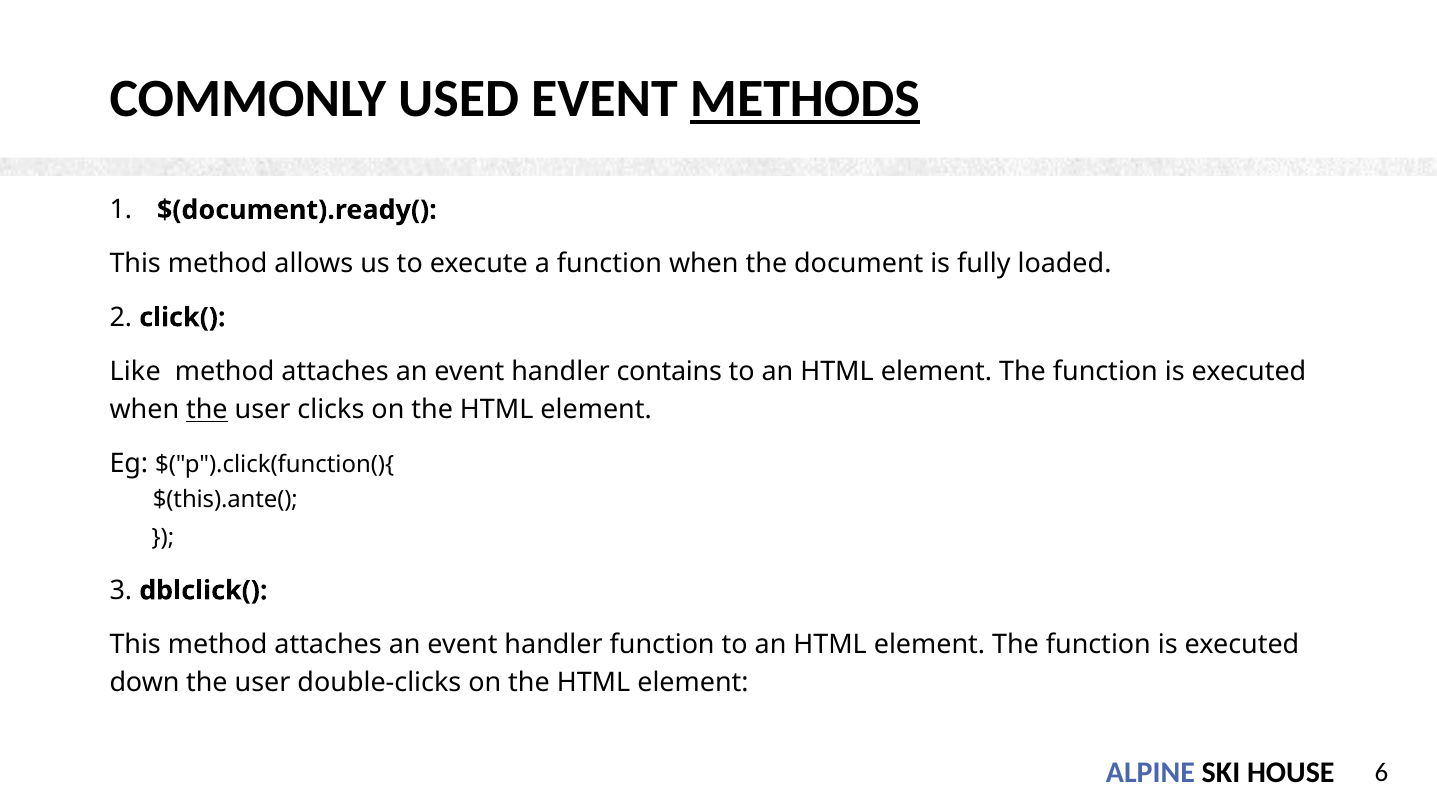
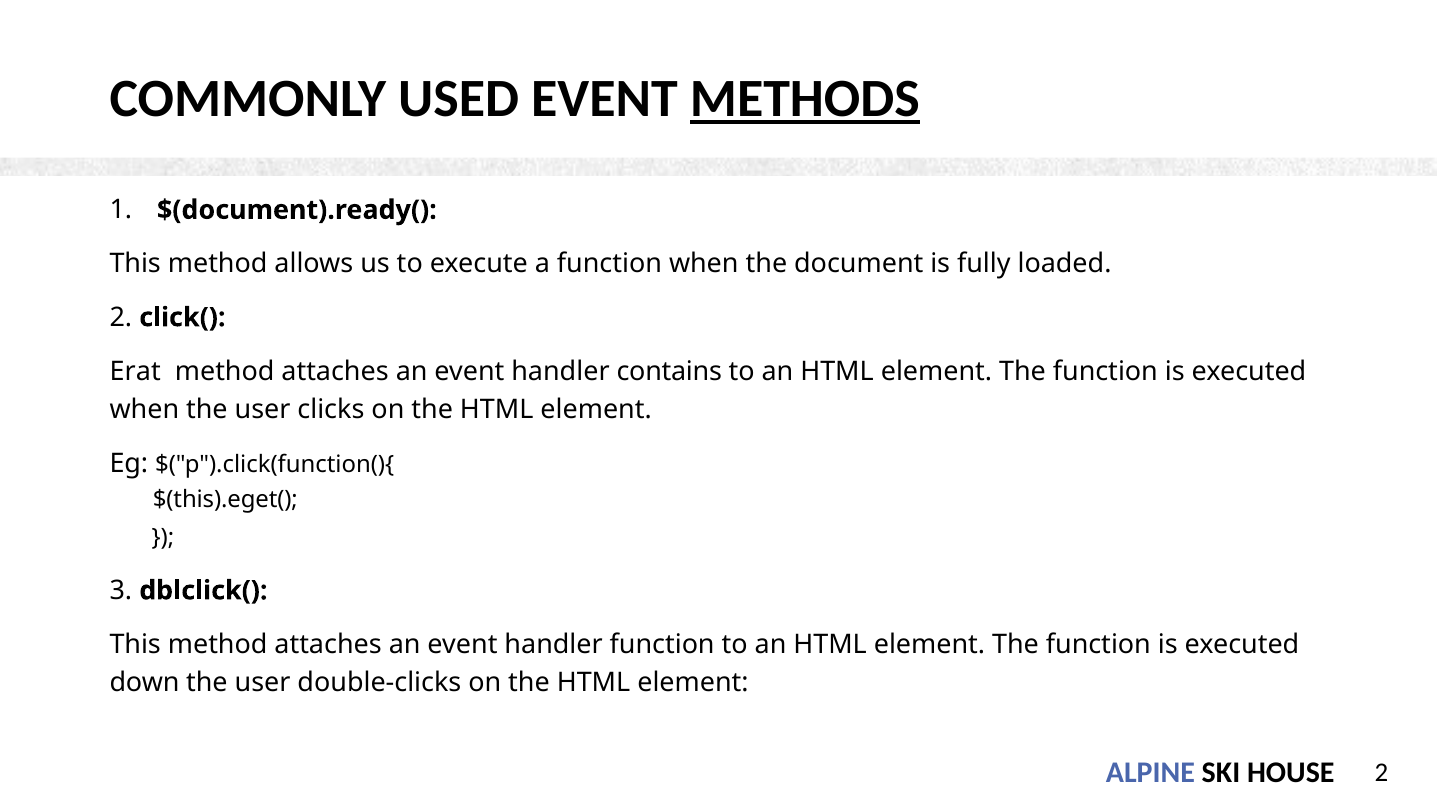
Like: Like -> Erat (135, 371)
the underline: present -> none (207, 410)
$(this).ante(: $(this).ante( -> $(this).eget( (225, 500)
6: 6 -> 2 (1381, 773)
